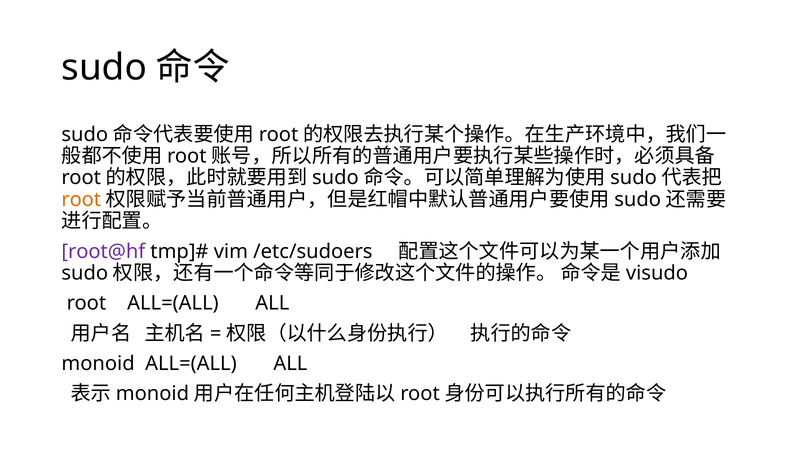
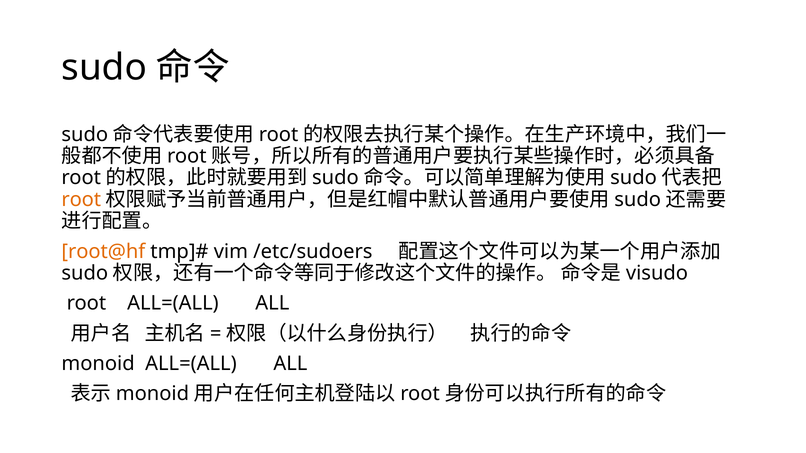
root@hf colour: purple -> orange (103, 252)
